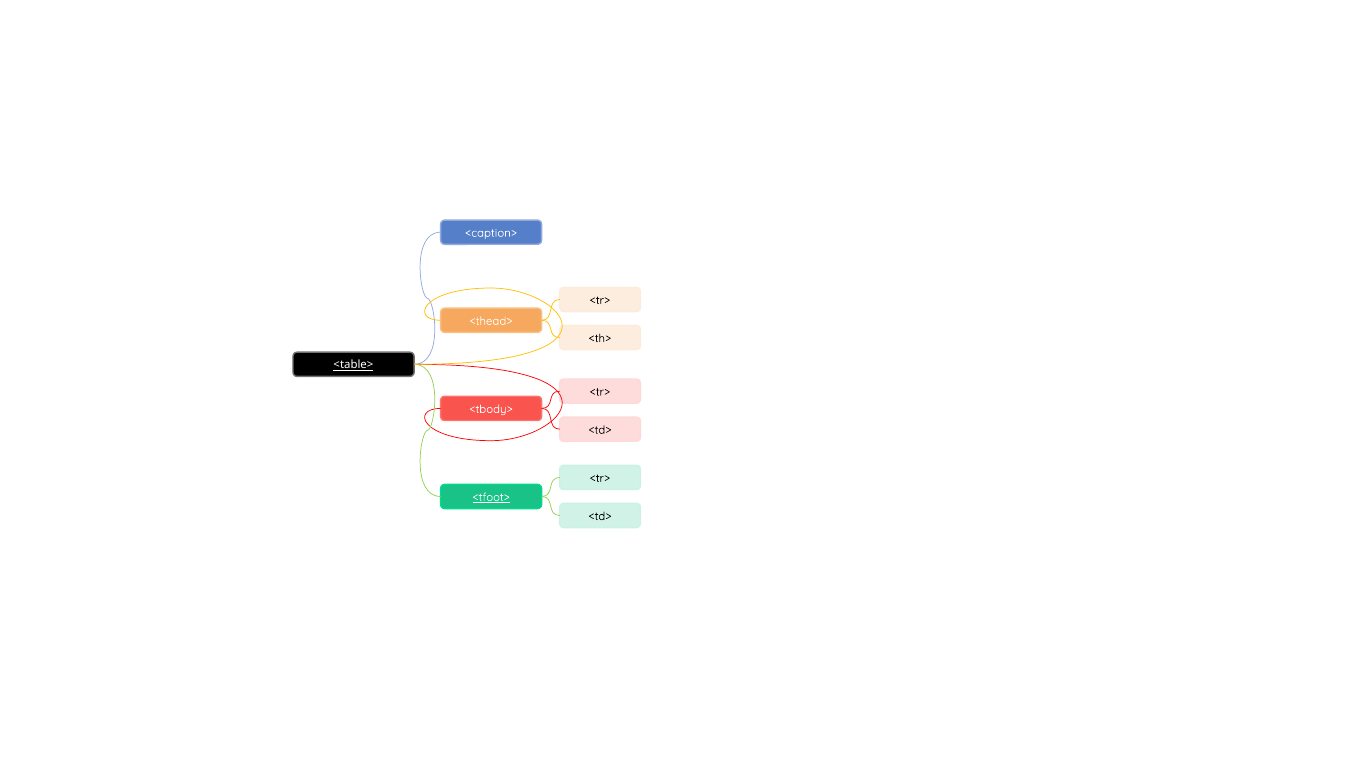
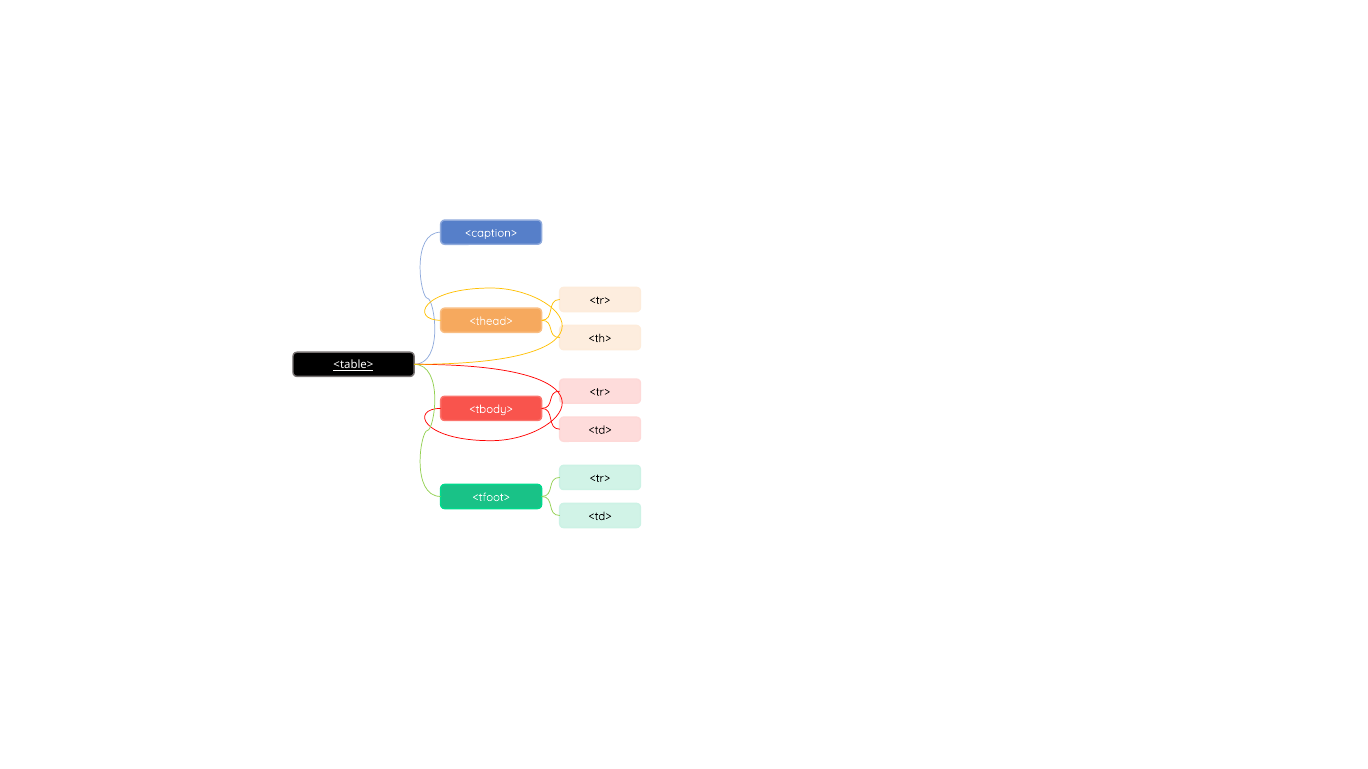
<tfoot> underline: present -> none (491, 498)
